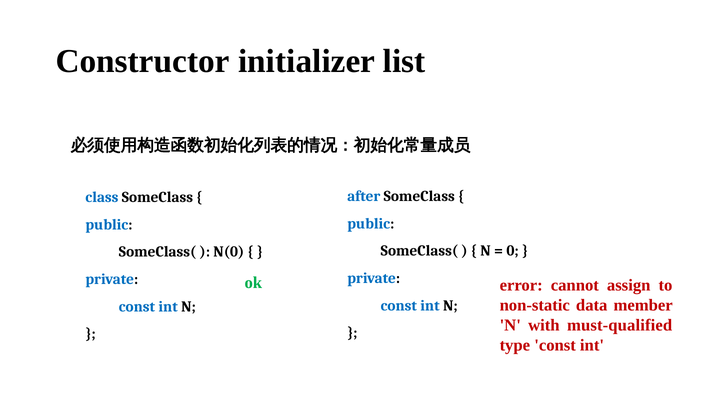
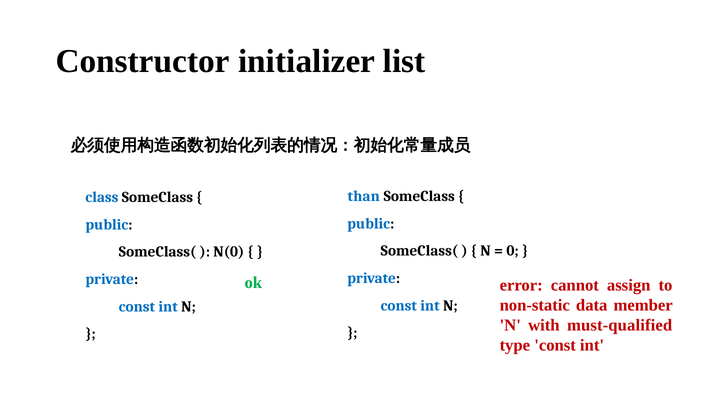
after: after -> than (364, 196)
